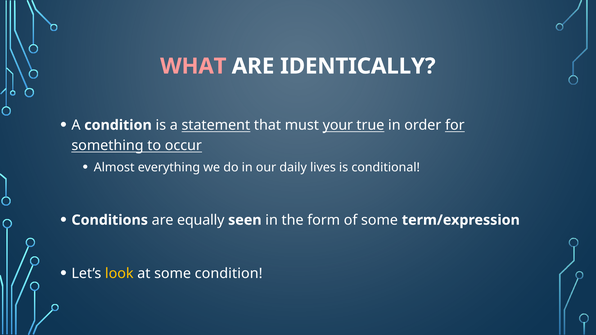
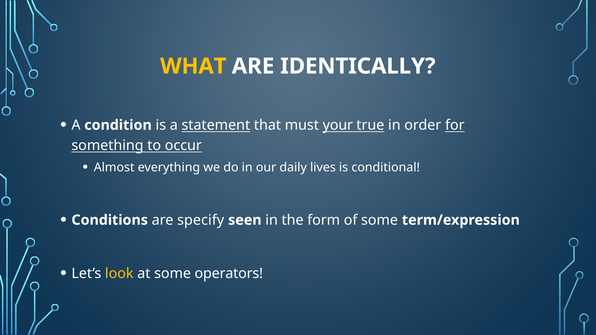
WHAT colour: pink -> yellow (193, 66)
equally: equally -> specify (201, 220)
some condition: condition -> operators (229, 274)
